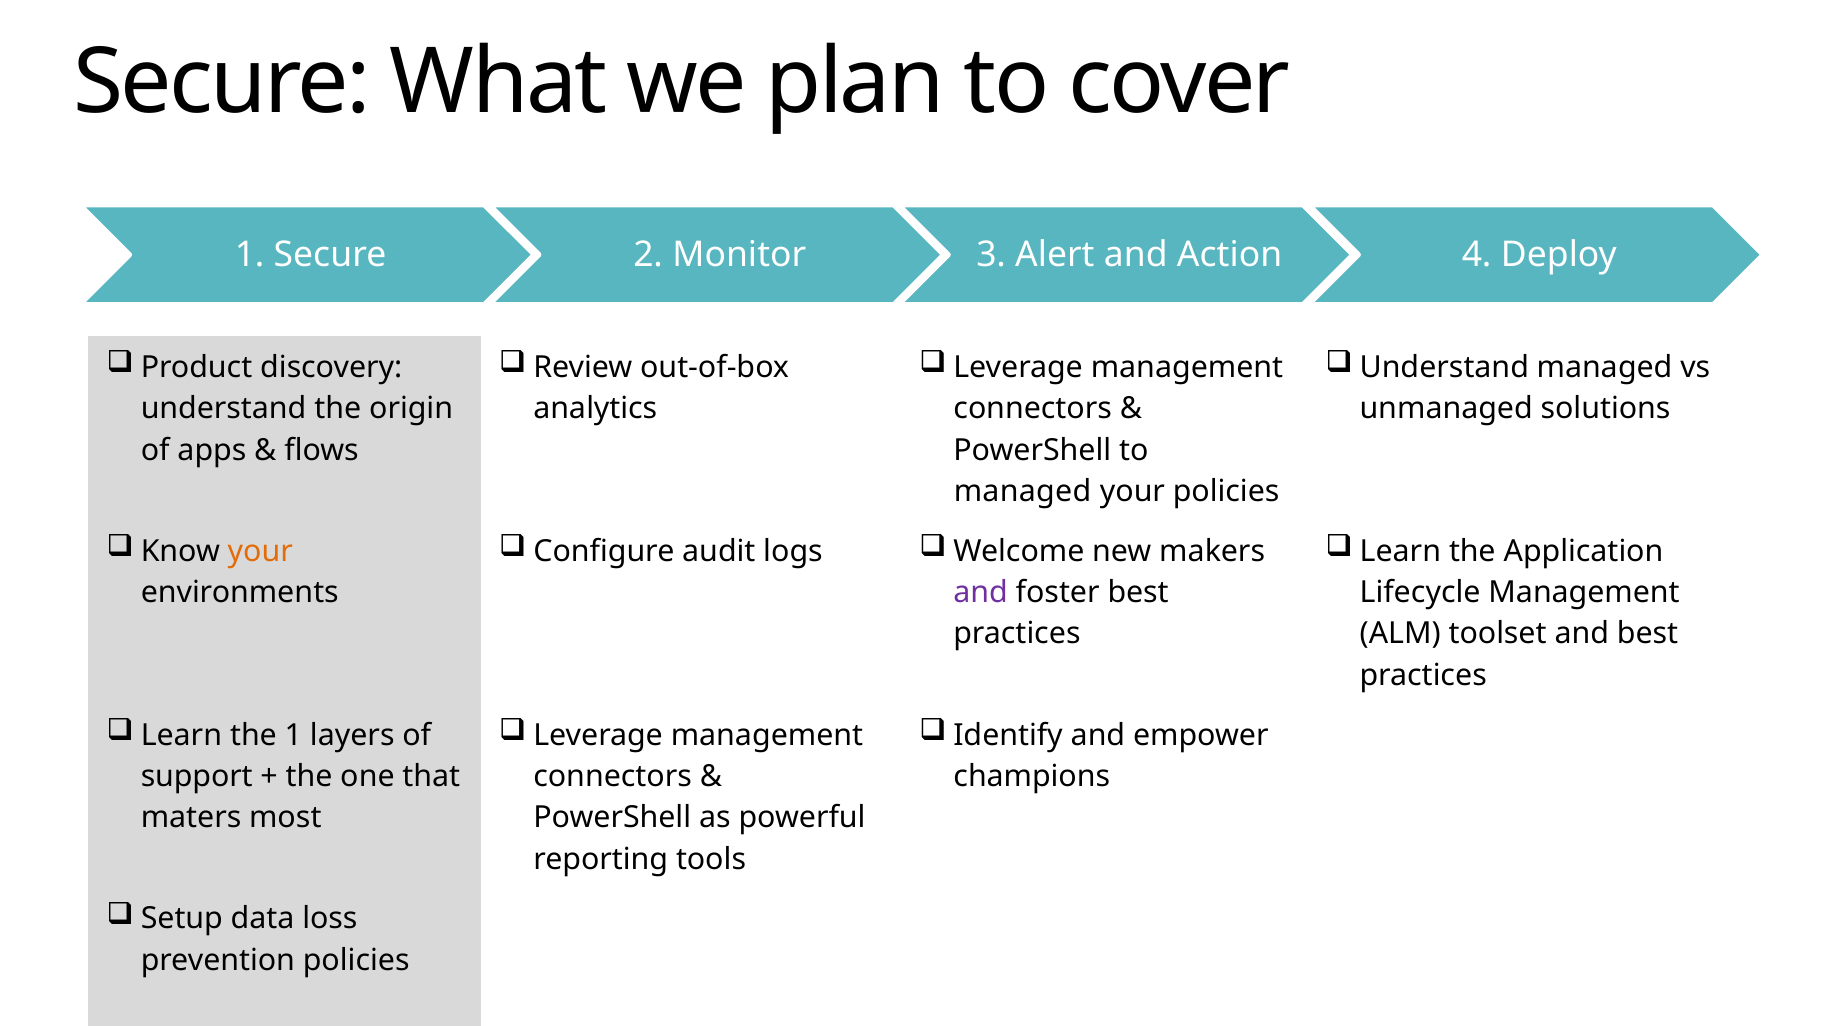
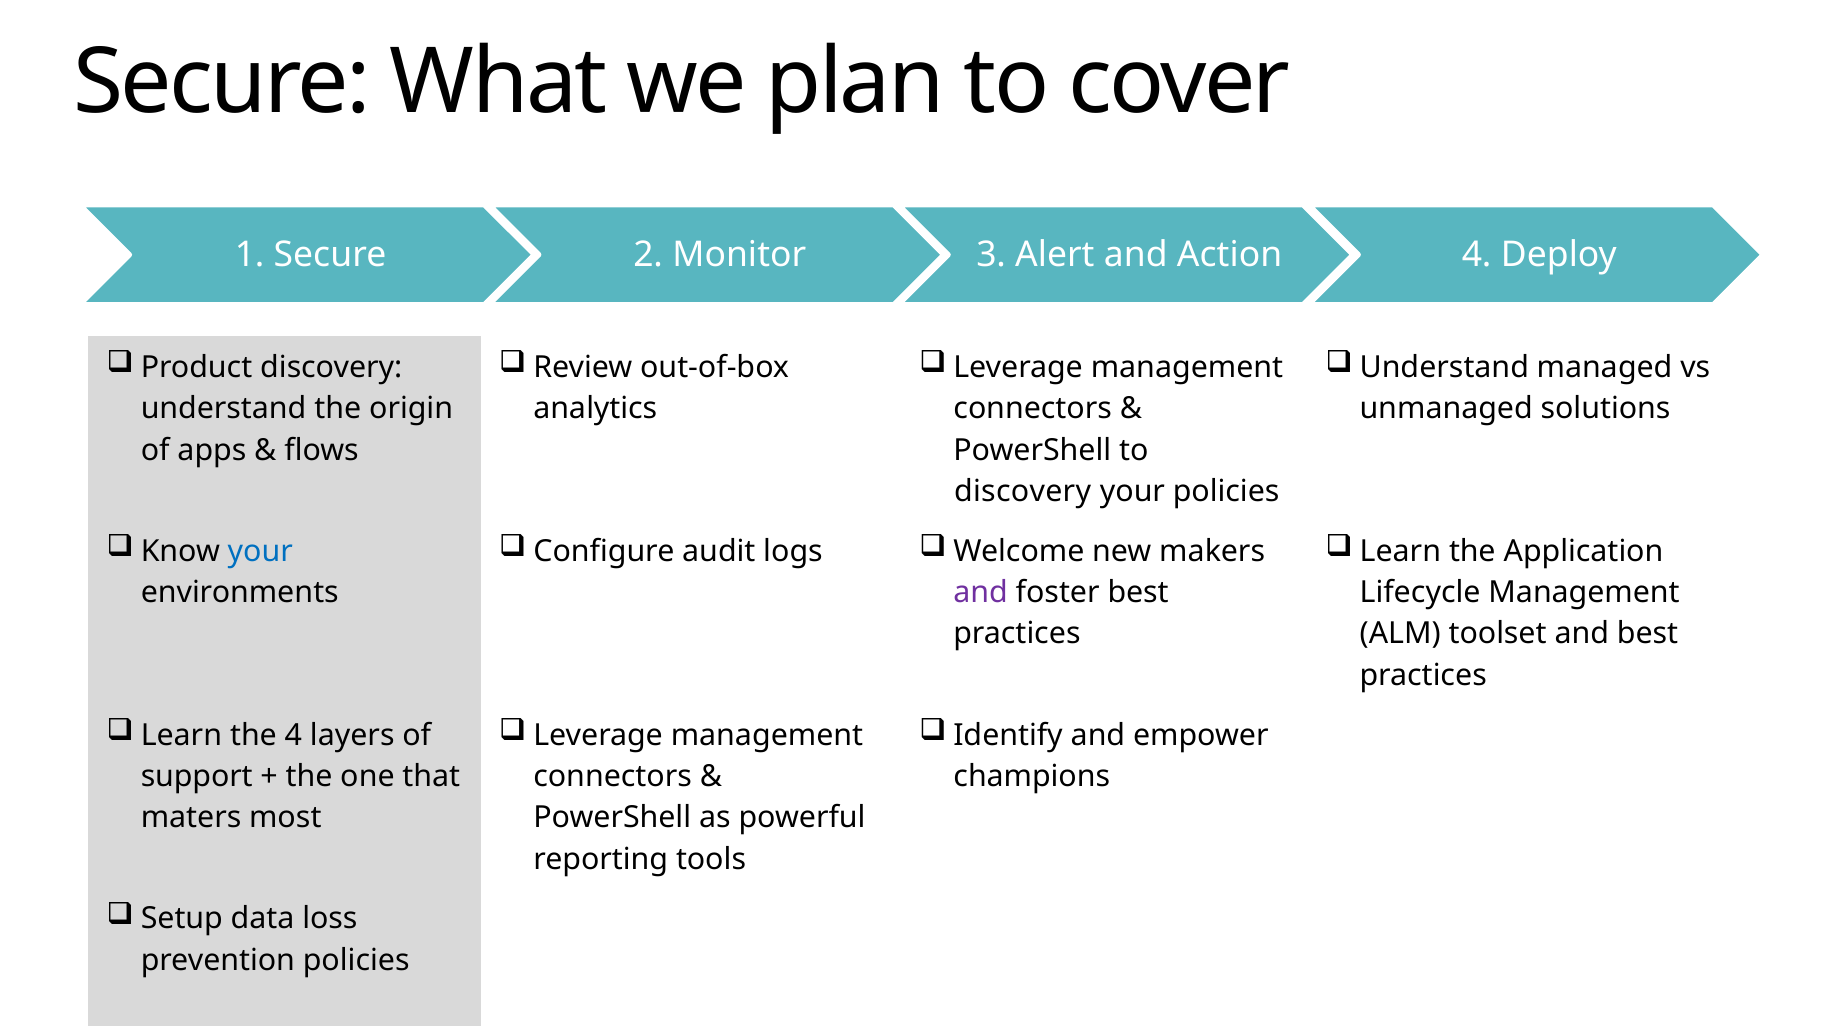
managed: managed -> discovery (1023, 492)
your colour: orange -> blue (260, 551)
the 1: 1 -> 4 (293, 735)
